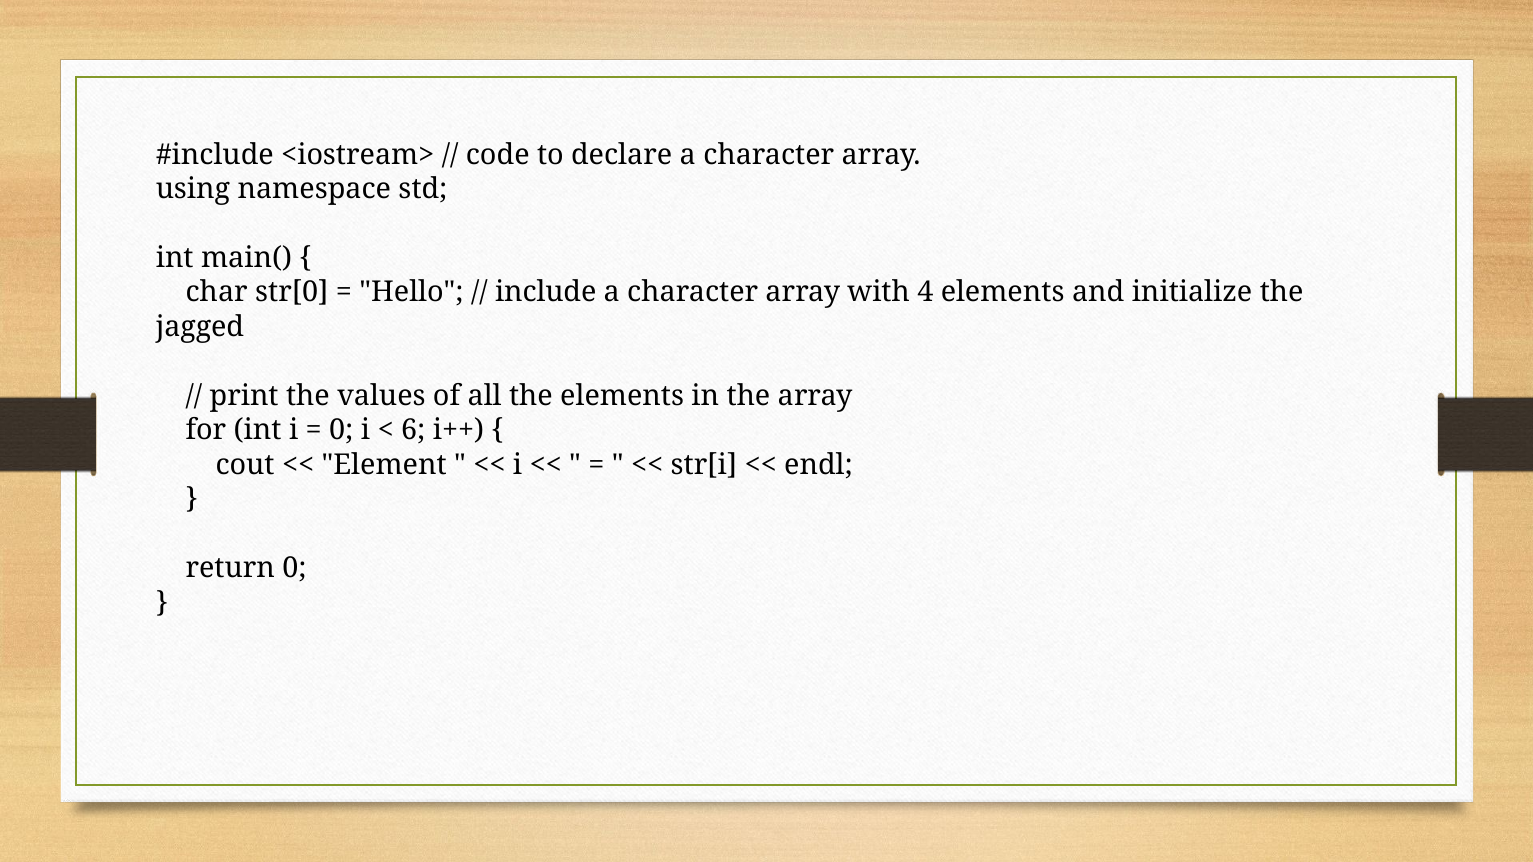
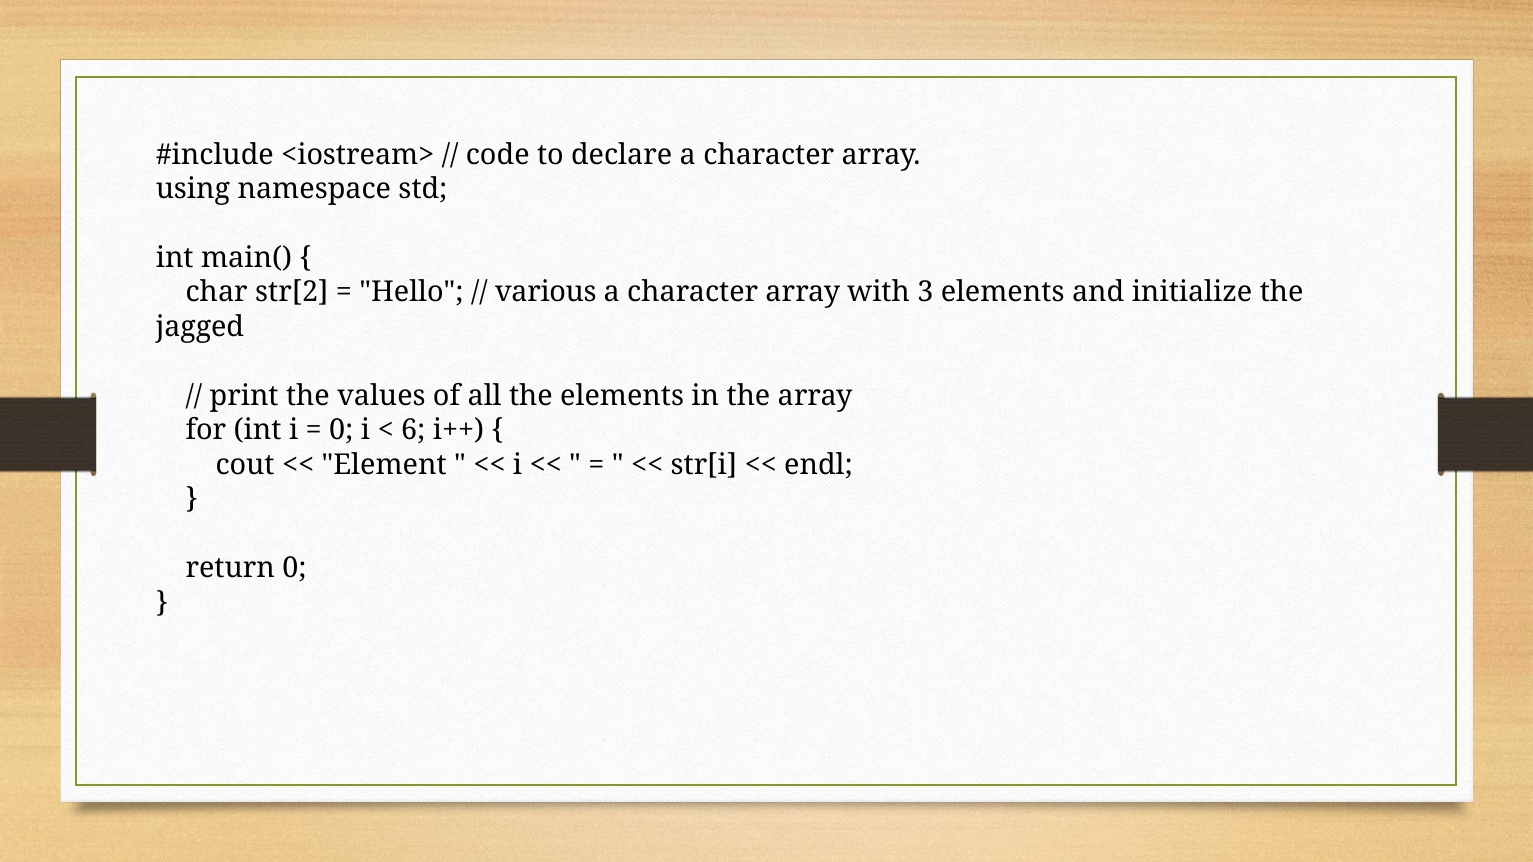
str[0: str[0 -> str[2 (292, 293)
include: include -> various (546, 293)
4: 4 -> 3 (925, 293)
